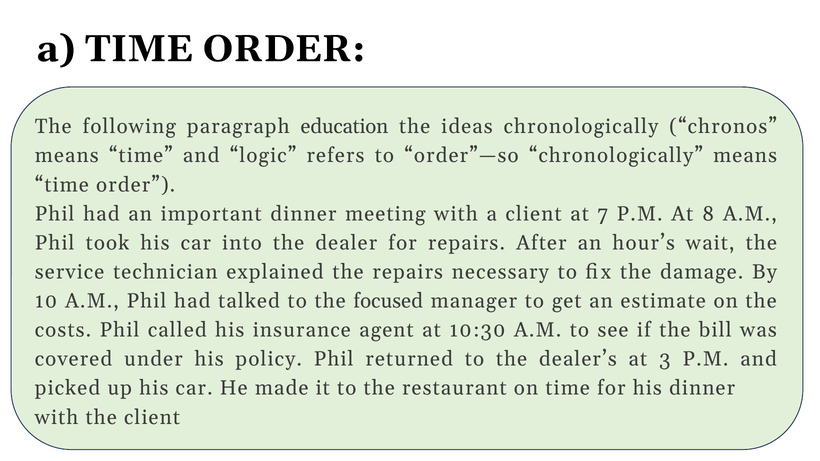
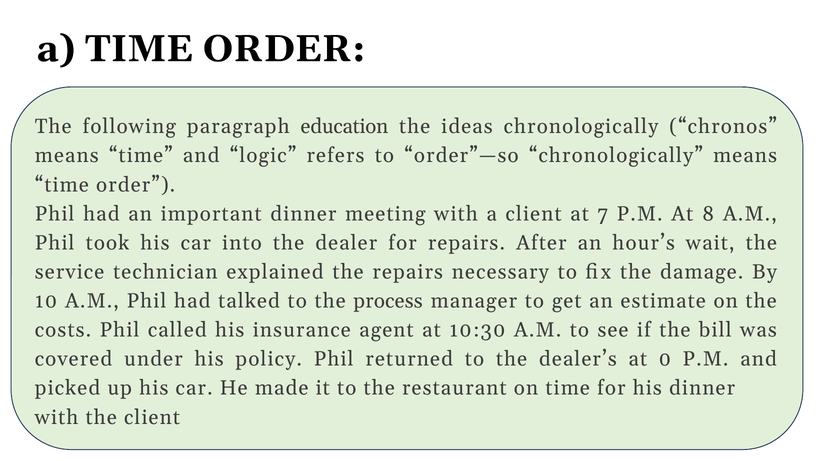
focused: focused -> process (388, 301)
3: 3 -> 0 (665, 359)
